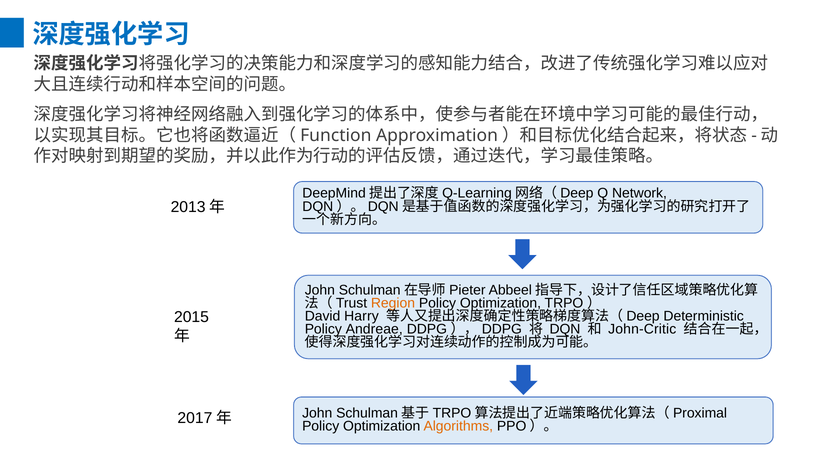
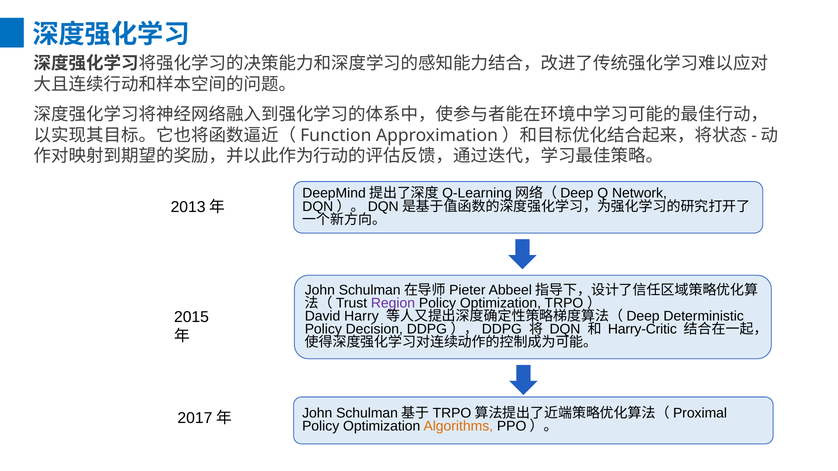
Region colour: orange -> purple (393, 303)
Andreae: Andreae -> Decision (374, 329)
John-Critic: John-Critic -> Harry-Critic (642, 329)
